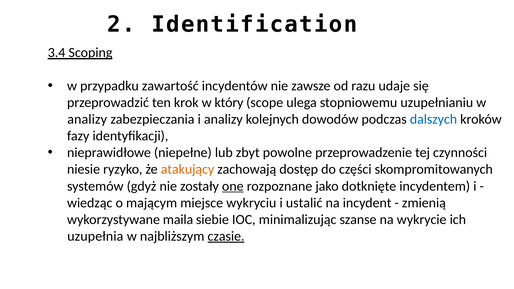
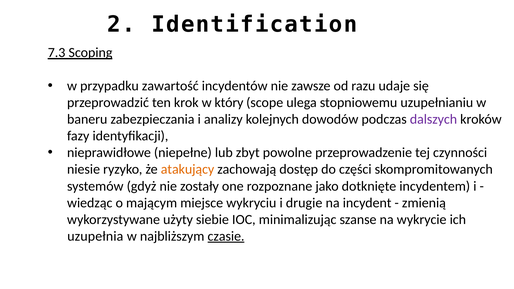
3.4: 3.4 -> 7.3 (57, 53)
analizy: analizy -> baneru (87, 119)
dalszych colour: blue -> purple (433, 119)
one underline: present -> none (233, 186)
ustalić: ustalić -> drugie (304, 203)
maila: maila -> użyty (178, 220)
